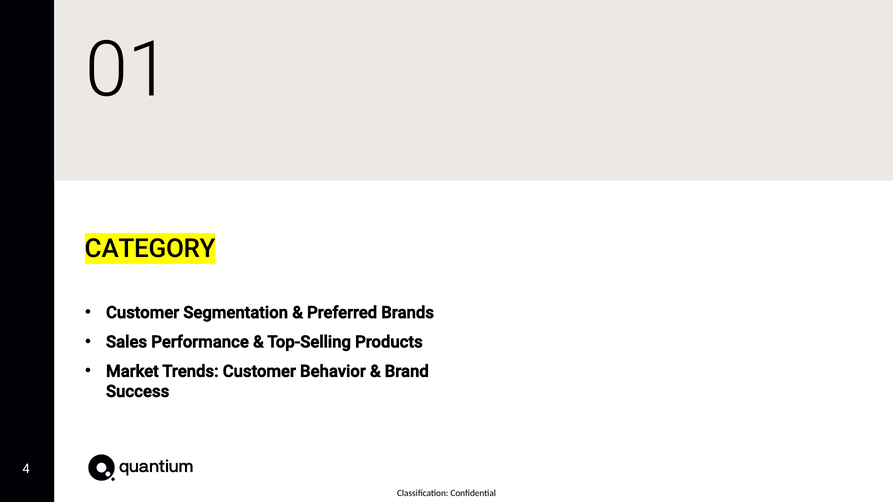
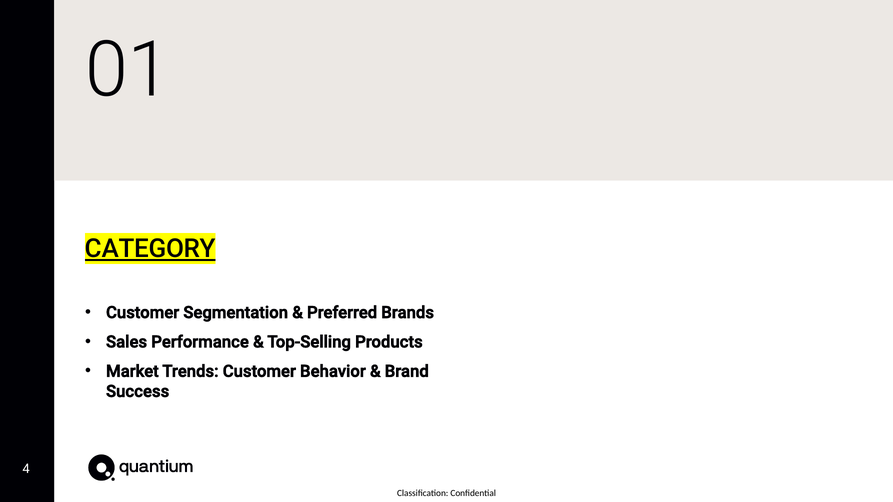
CATEGORY underline: none -> present (150, 249)
